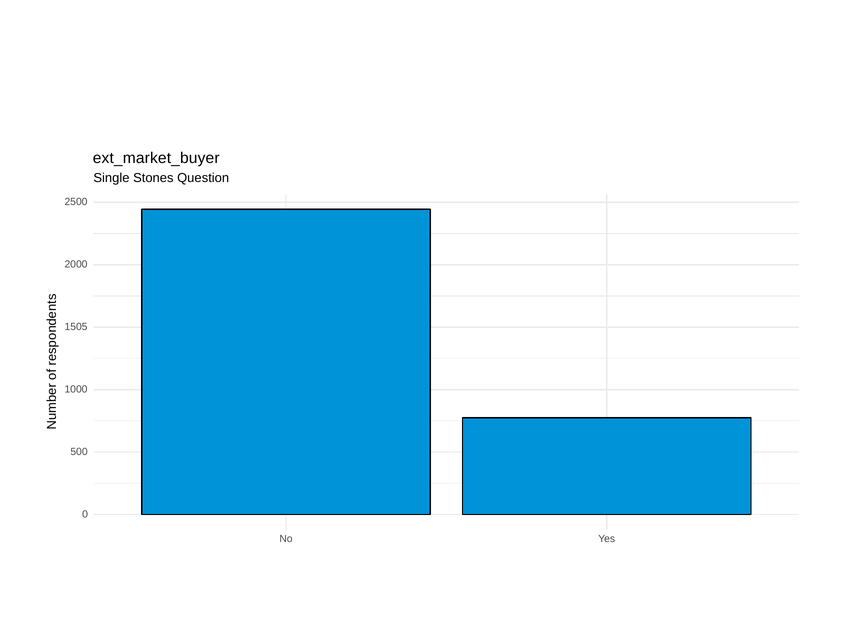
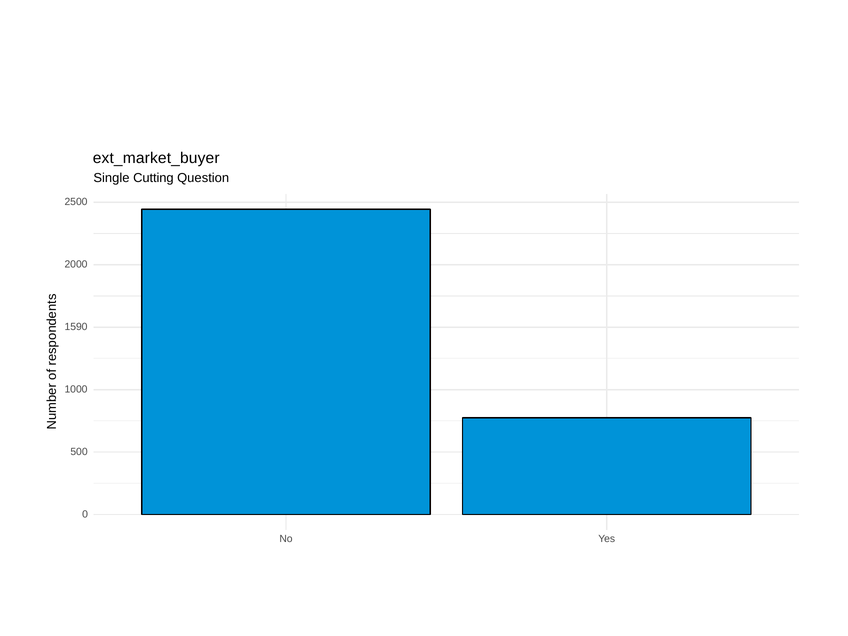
Stones: Stones -> Cutting (153, 178)
1505: 1505 -> 1590 (76, 327)
